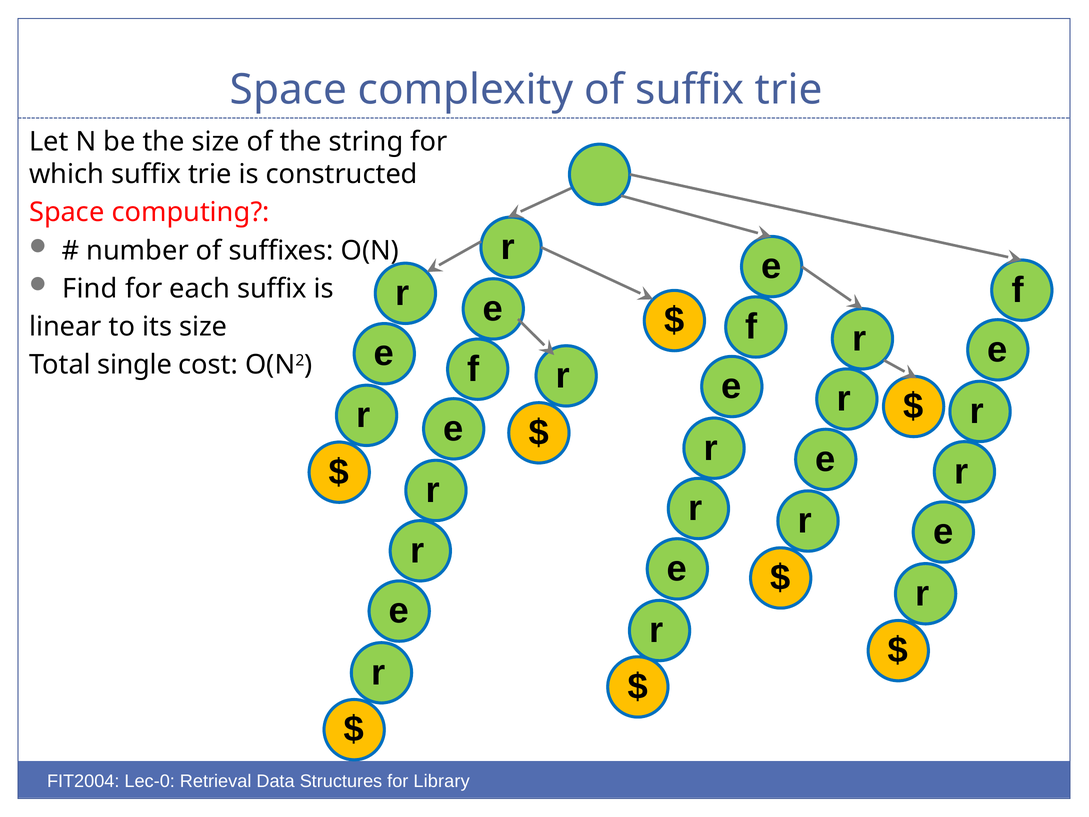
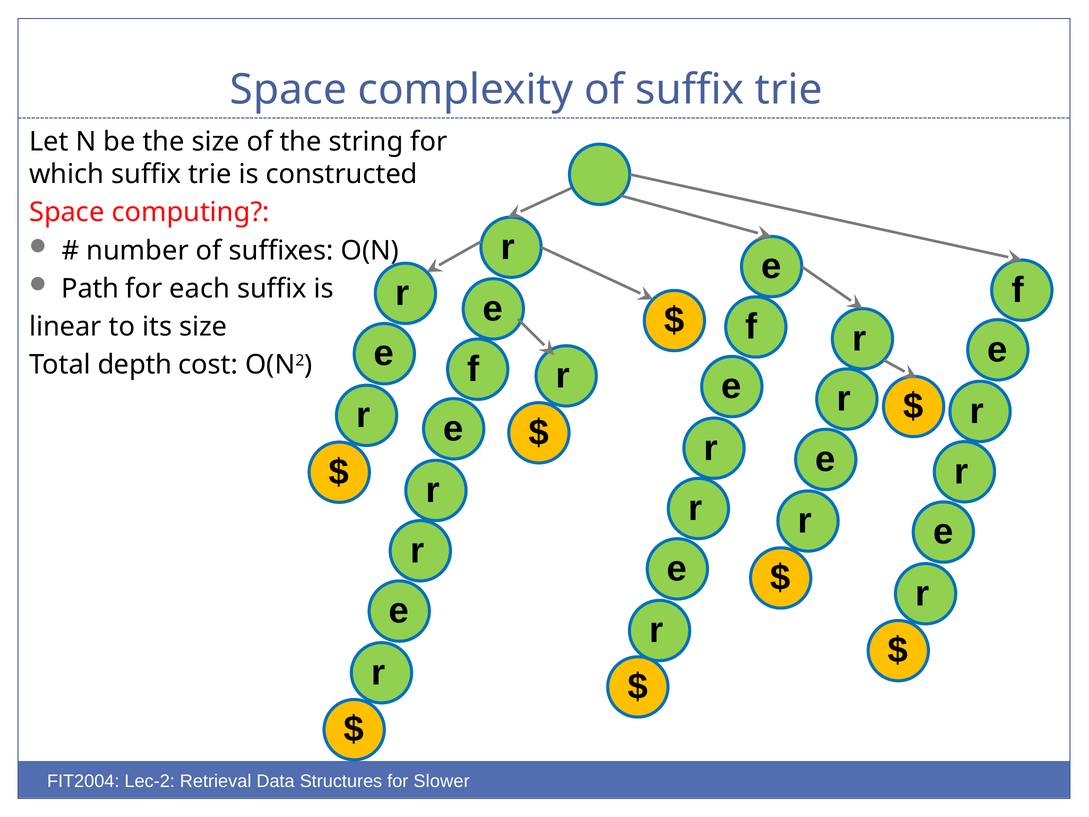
Find: Find -> Path (90, 289)
single: single -> depth (135, 365)
Lec-0: Lec-0 -> Lec-2 (150, 781)
Library: Library -> Slower (442, 781)
